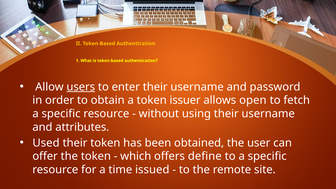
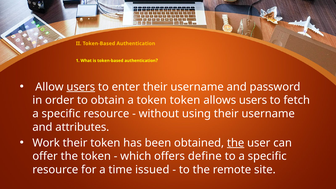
token issuer: issuer -> token (185, 100)
allows open: open -> users (253, 100)
Used: Used -> Work (46, 143)
the underline: none -> present (236, 143)
